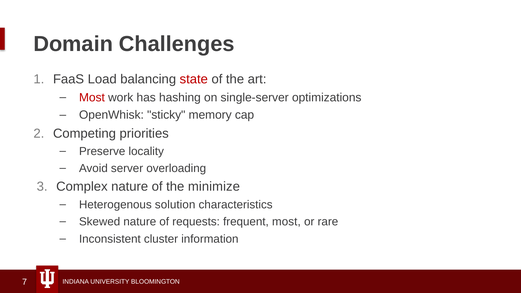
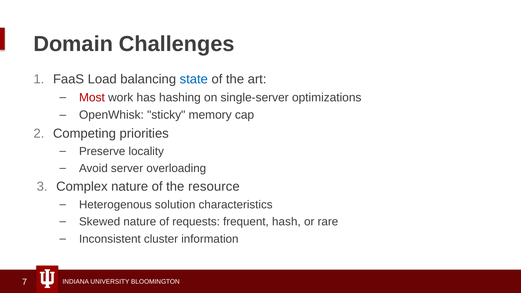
state colour: red -> blue (194, 79)
minimize: minimize -> resource (214, 187)
frequent most: most -> hash (286, 222)
